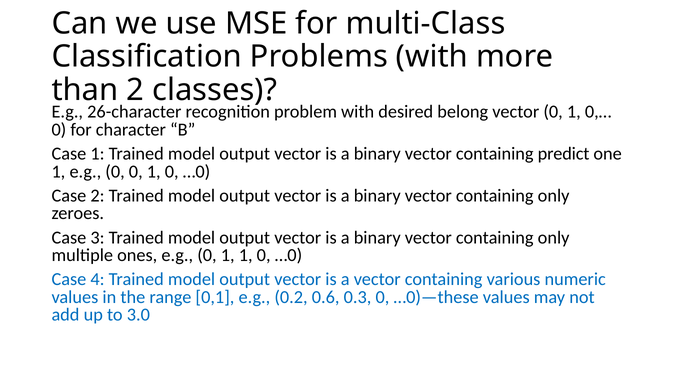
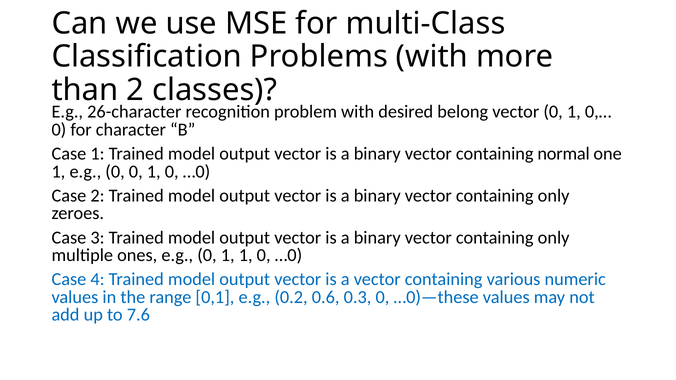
predict: predict -> normal (564, 154)
3.0: 3.0 -> 7.6 (138, 315)
